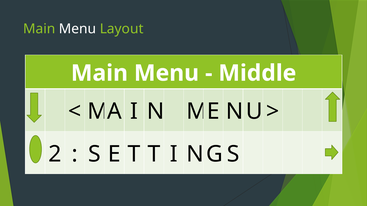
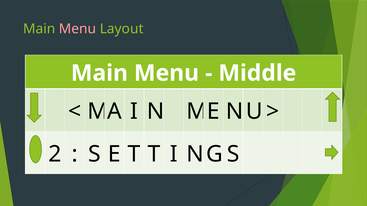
Menu colour: white -> pink (78, 29)
